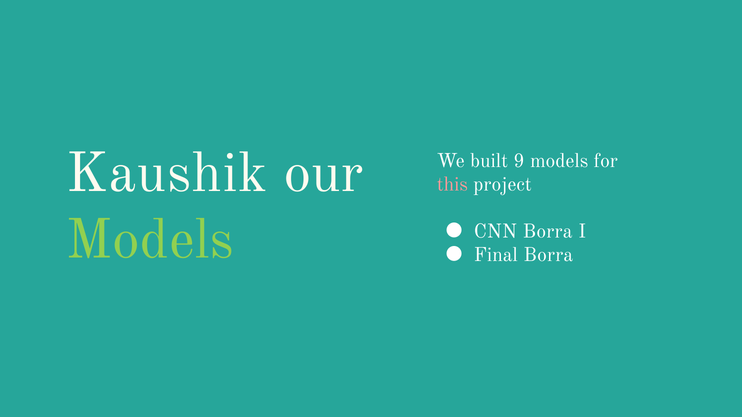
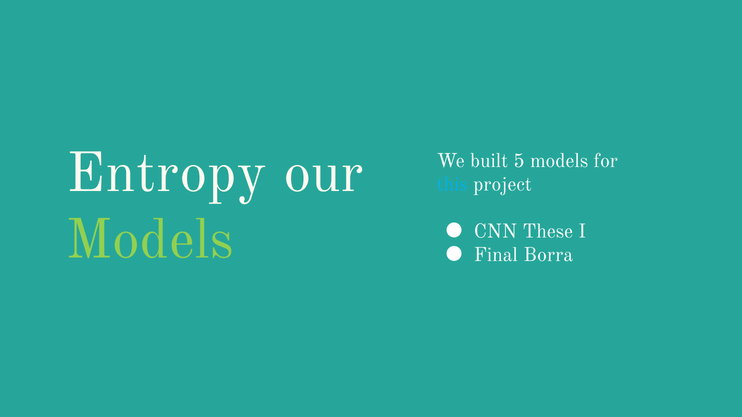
Kaushik: Kaushik -> Entropy (167, 173)
9: 9 -> 5 (519, 161)
this colour: pink -> light blue (452, 185)
CNN Borra: Borra -> These (548, 232)
